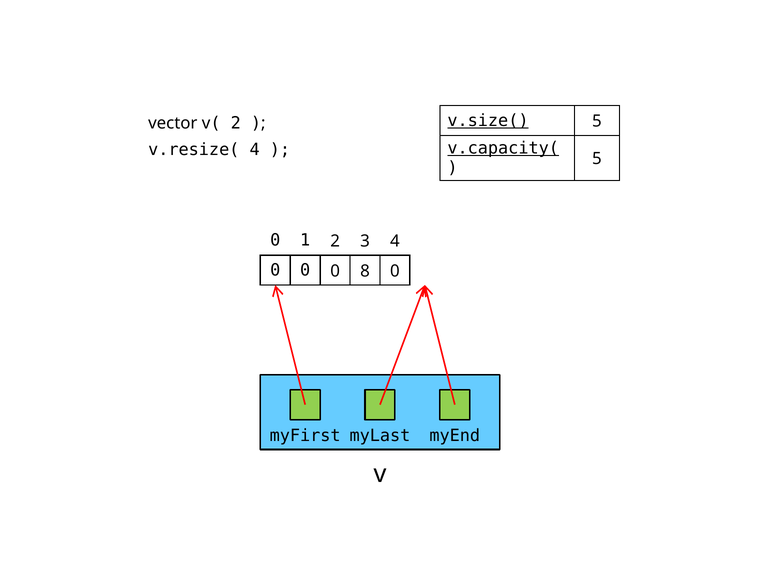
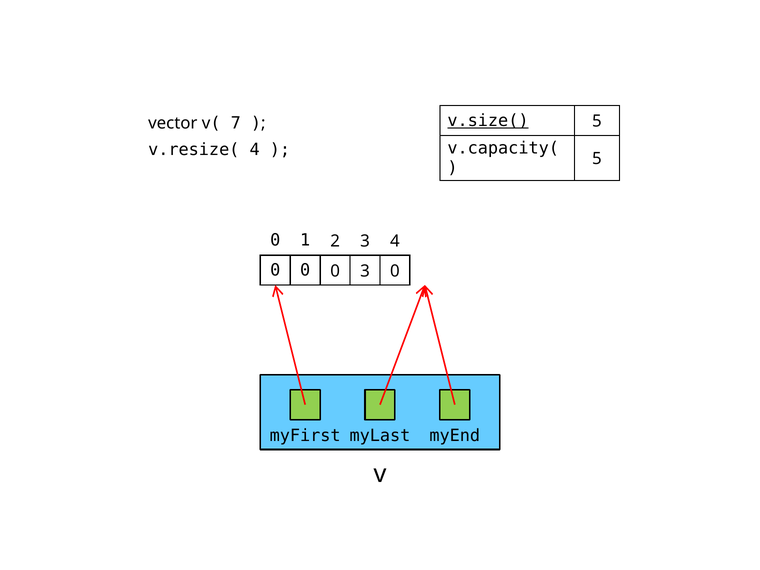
2: 2 -> 7 (236, 123)
v.capacity( underline: present -> none (503, 148)
0 8: 8 -> 3 (365, 271)
